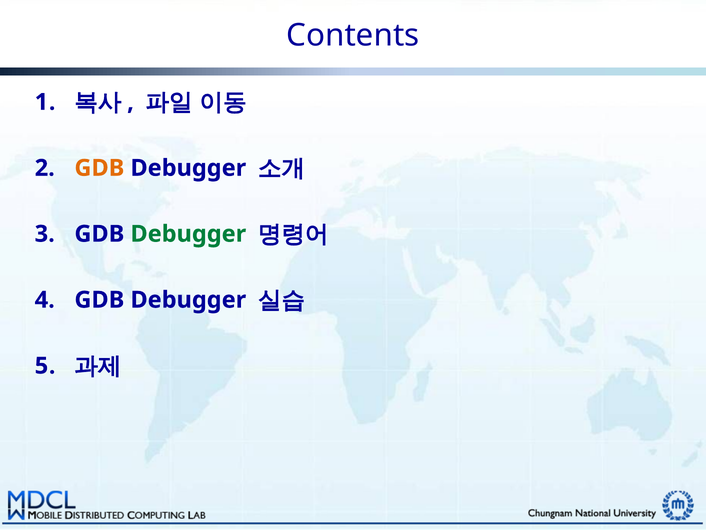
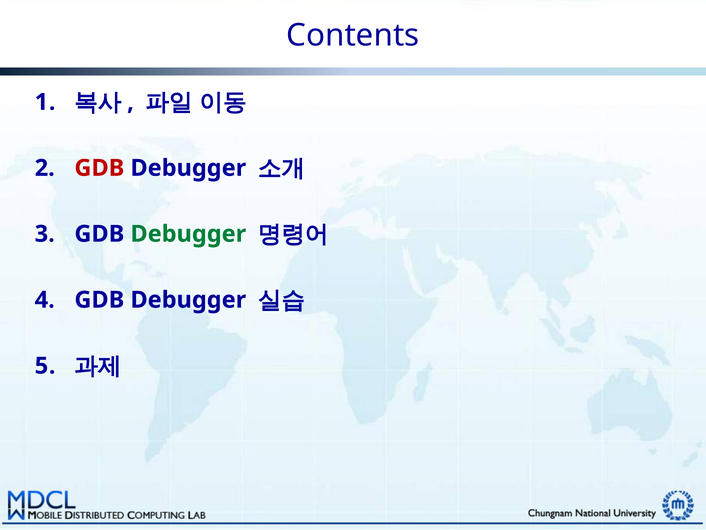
GDB colour: orange -> red (99, 168)
